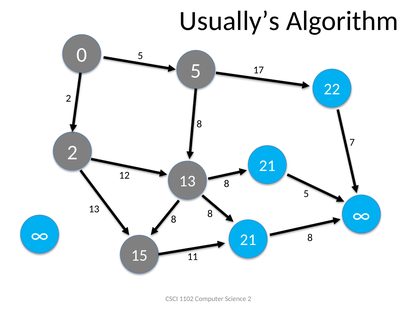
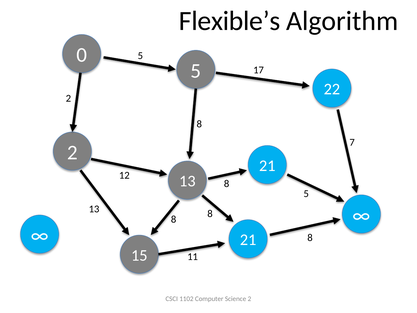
Usually’s: Usually’s -> Flexible’s (230, 21)
